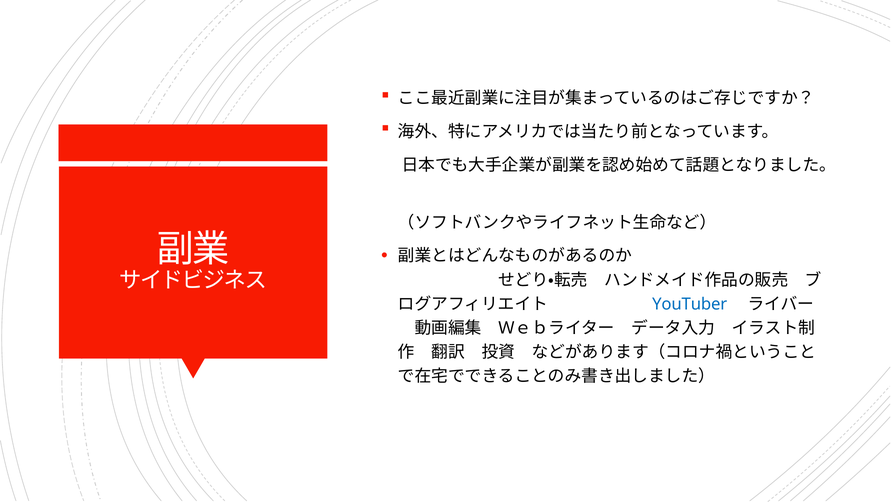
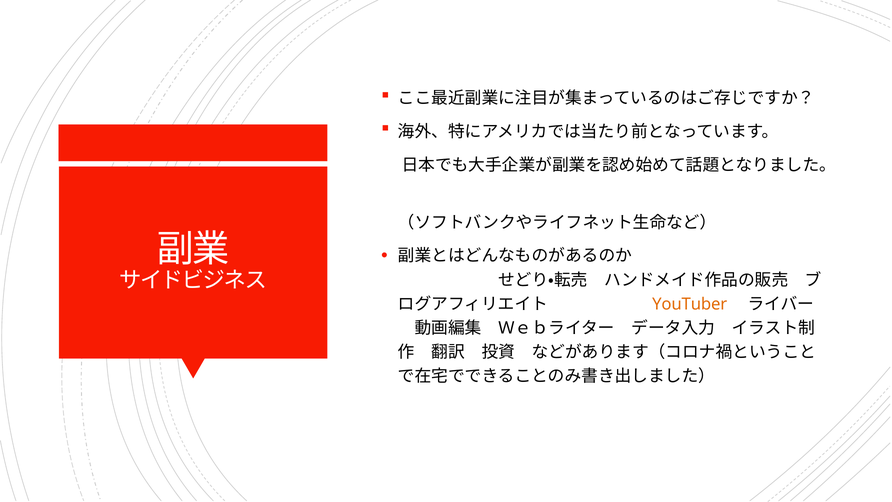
YouTuber colour: blue -> orange (690, 304)
